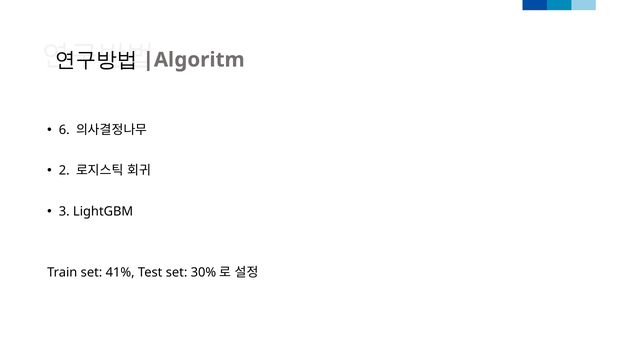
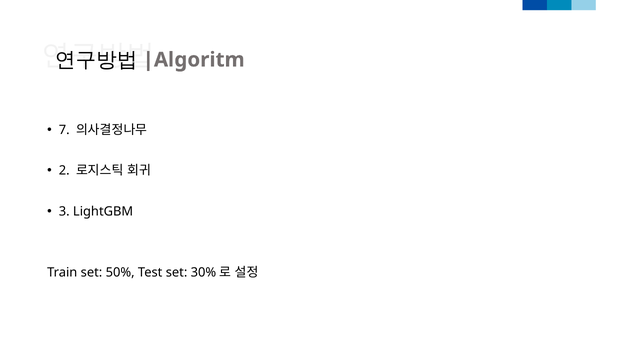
6: 6 -> 7 (64, 130)
41%: 41% -> 50% (120, 273)
